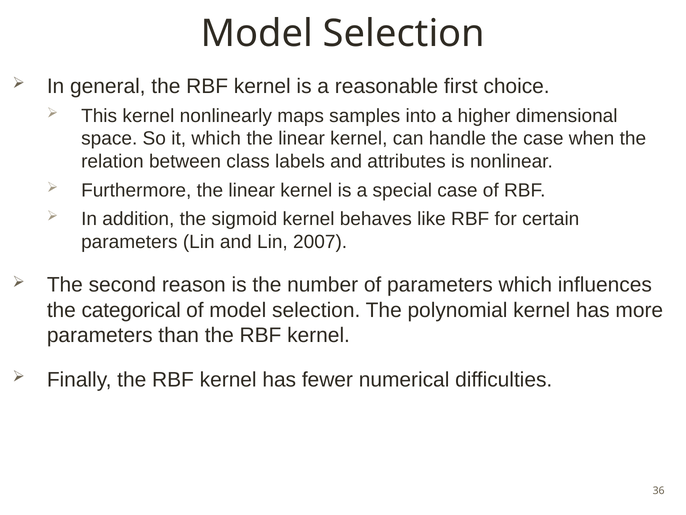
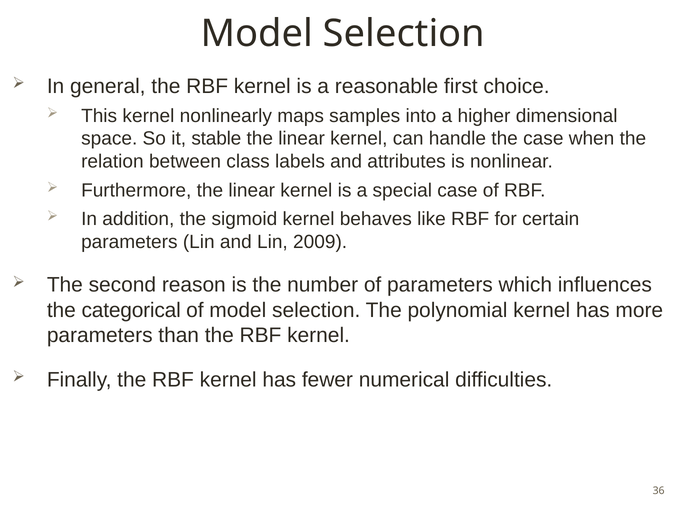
it which: which -> stable (216, 139)
2007: 2007 -> 2009 (320, 242)
